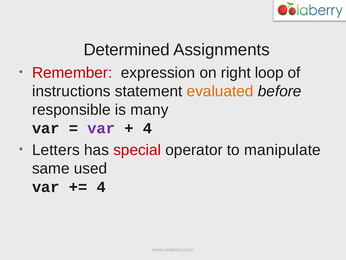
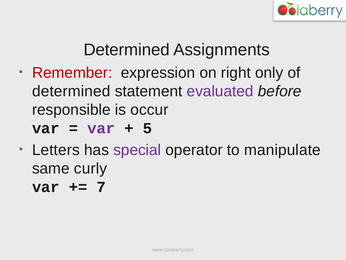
loop: loop -> only (269, 73)
instructions: instructions -> determined (71, 91)
evaluated colour: orange -> purple (220, 91)
many: many -> occur (149, 109)
4: 4 -> 5 (147, 128)
special colour: red -> purple (137, 150)
used: used -> curly (91, 168)
4: 4 -> 7 (101, 187)
